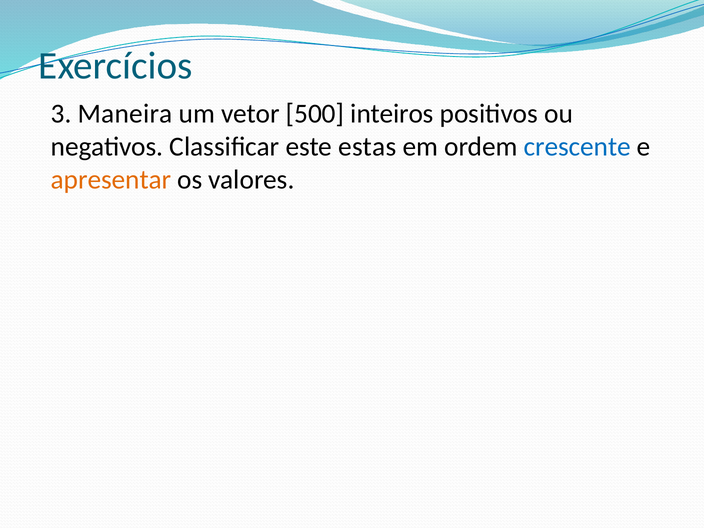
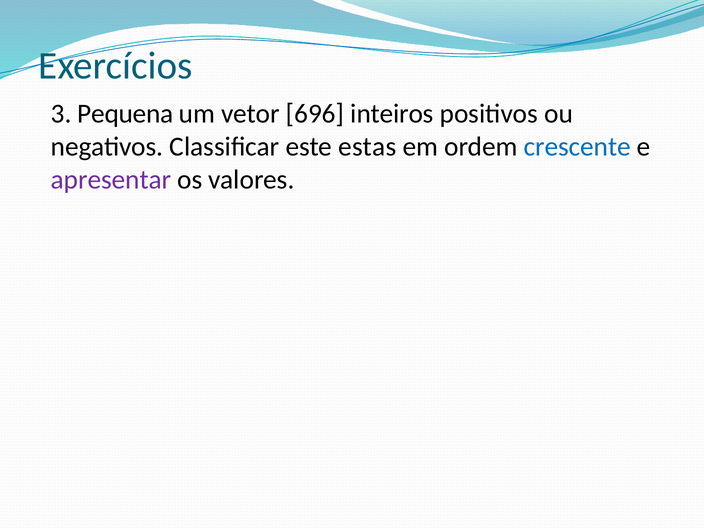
Maneira: Maneira -> Pequena (125, 114)
500: 500 -> 696 (315, 114)
apresentar colour: orange -> purple (111, 180)
